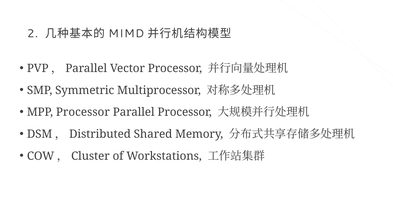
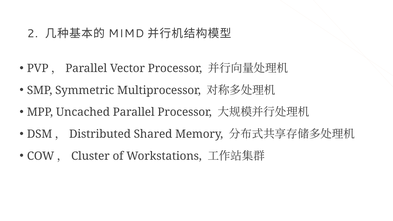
MPP Processor: Processor -> Uncached (83, 112)
